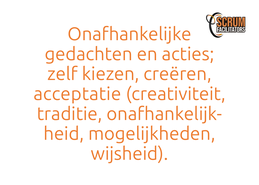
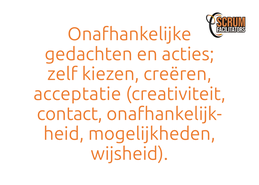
traditie: traditie -> contact (70, 114)
